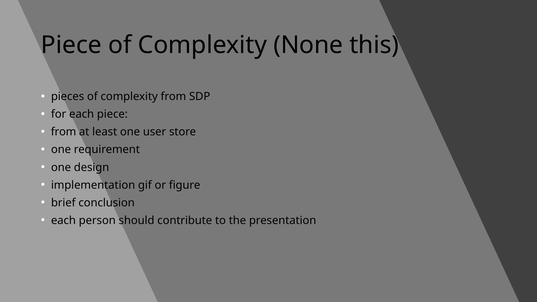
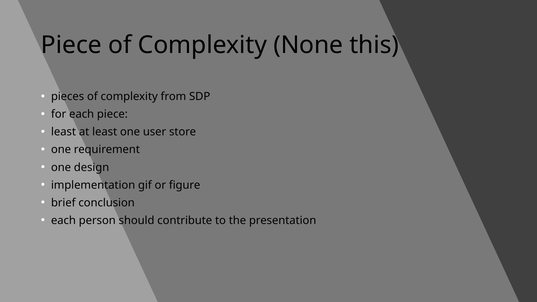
from: from -> least (64, 132)
